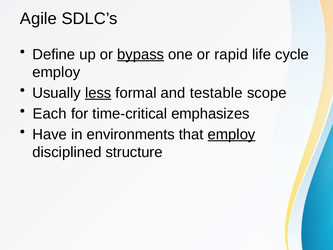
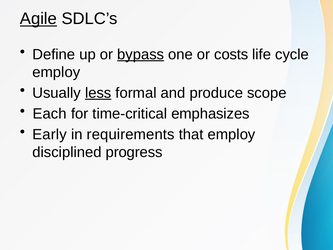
Agile underline: none -> present (38, 19)
rapid: rapid -> costs (231, 54)
testable: testable -> produce (216, 93)
Have: Have -> Early (50, 134)
environments: environments -> requirements (131, 134)
employ underline: present -> none (232, 134)
structure: structure -> progress (134, 152)
